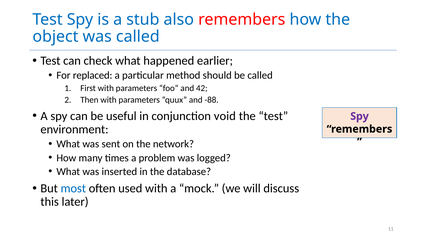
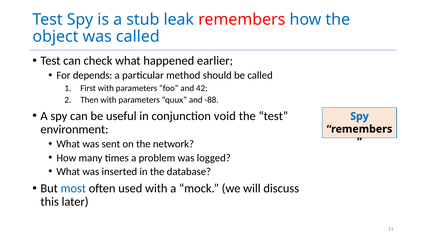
also: also -> leak (179, 19)
replaced: replaced -> depends (93, 75)
Spy colour: purple -> blue (360, 116)
